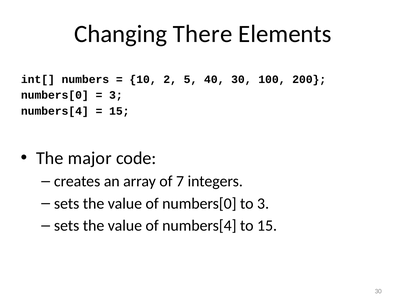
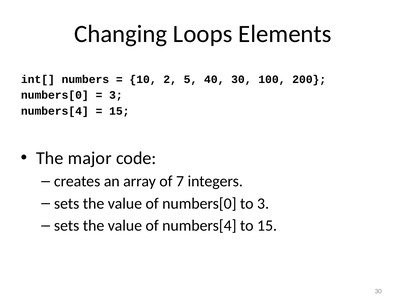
There: There -> Loops (203, 34)
